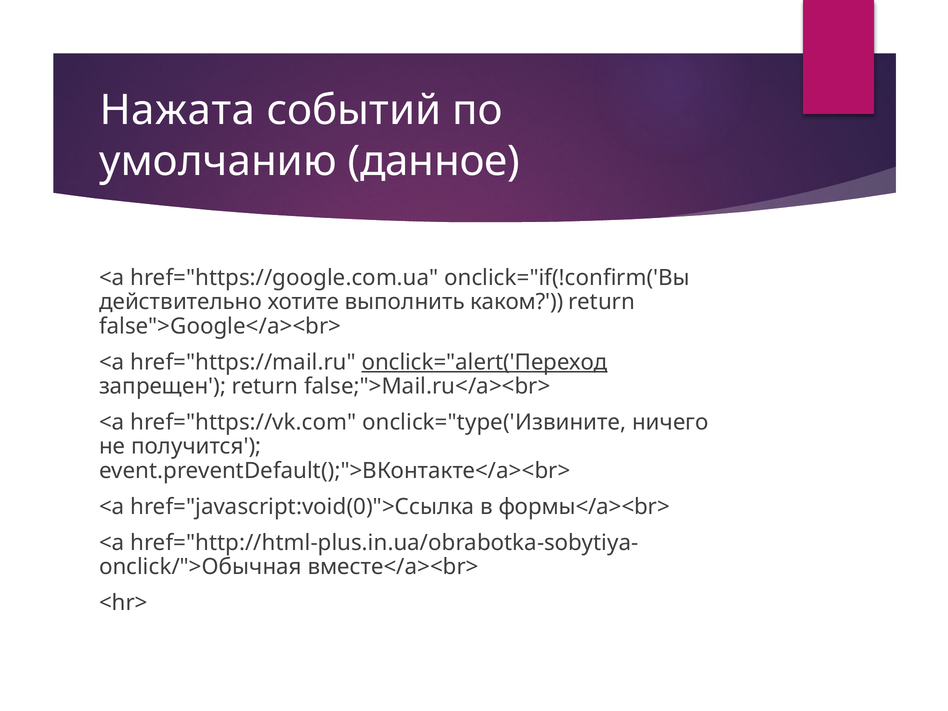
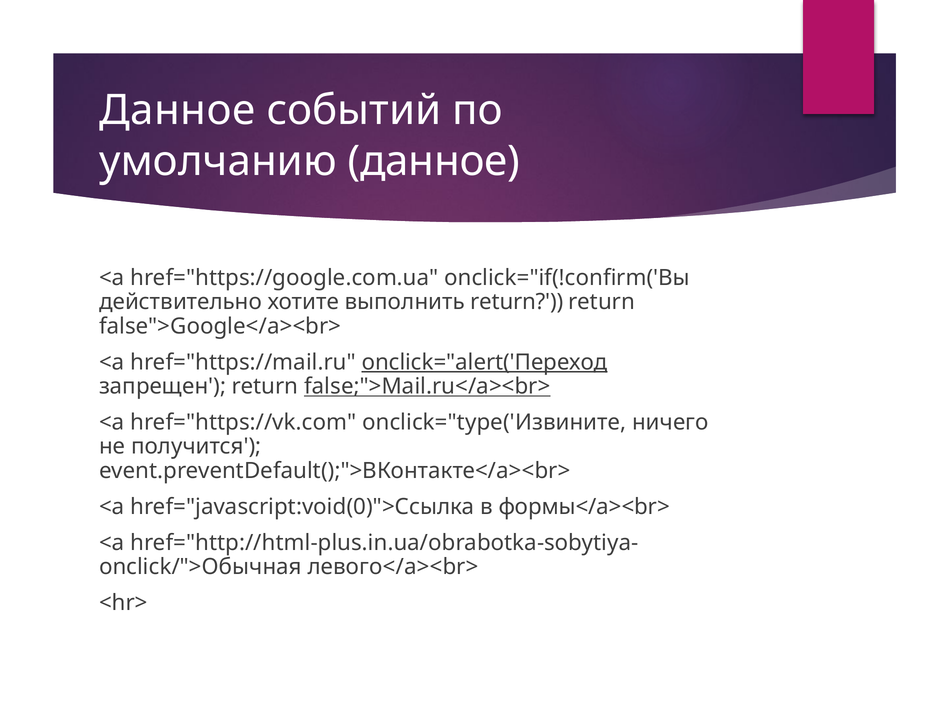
Нажата: Нажата -> Данное (177, 111)
выполнить каком: каком -> return (517, 302)
false;">Mail.ru</a><br> underline: none -> present (427, 386)
вместе</a><br>: вместе</a><br> -> левого</a><br> (393, 567)
